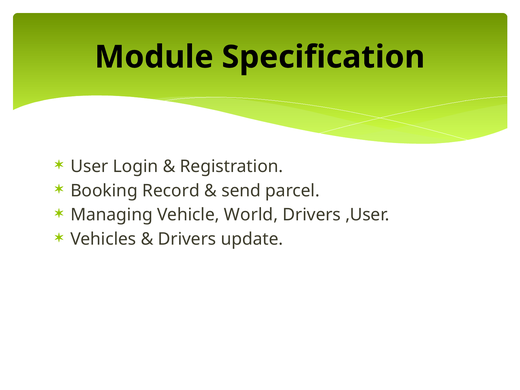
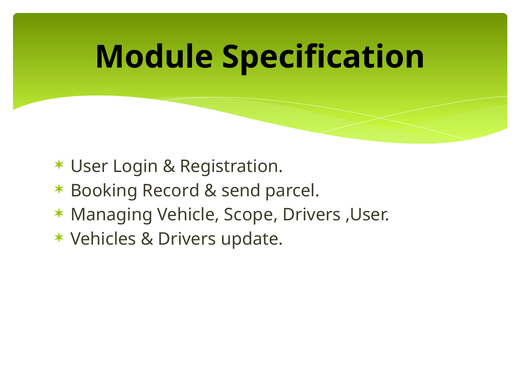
World: World -> Scope (251, 215)
